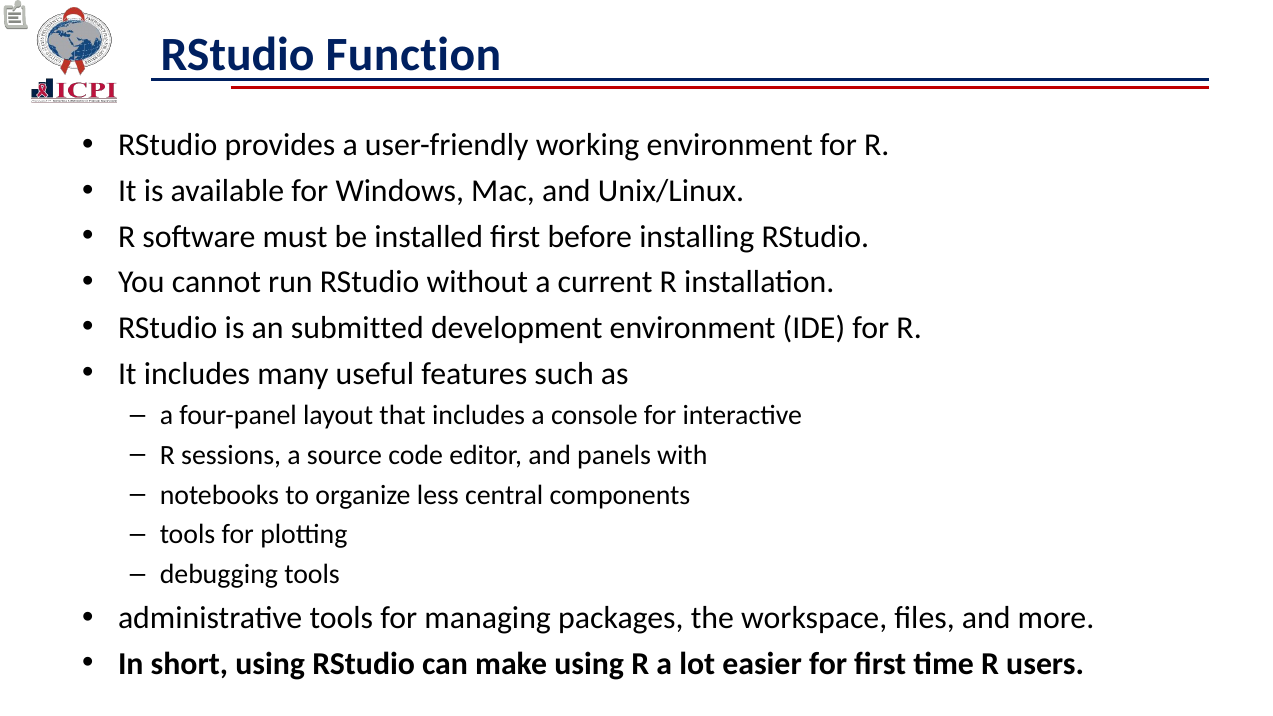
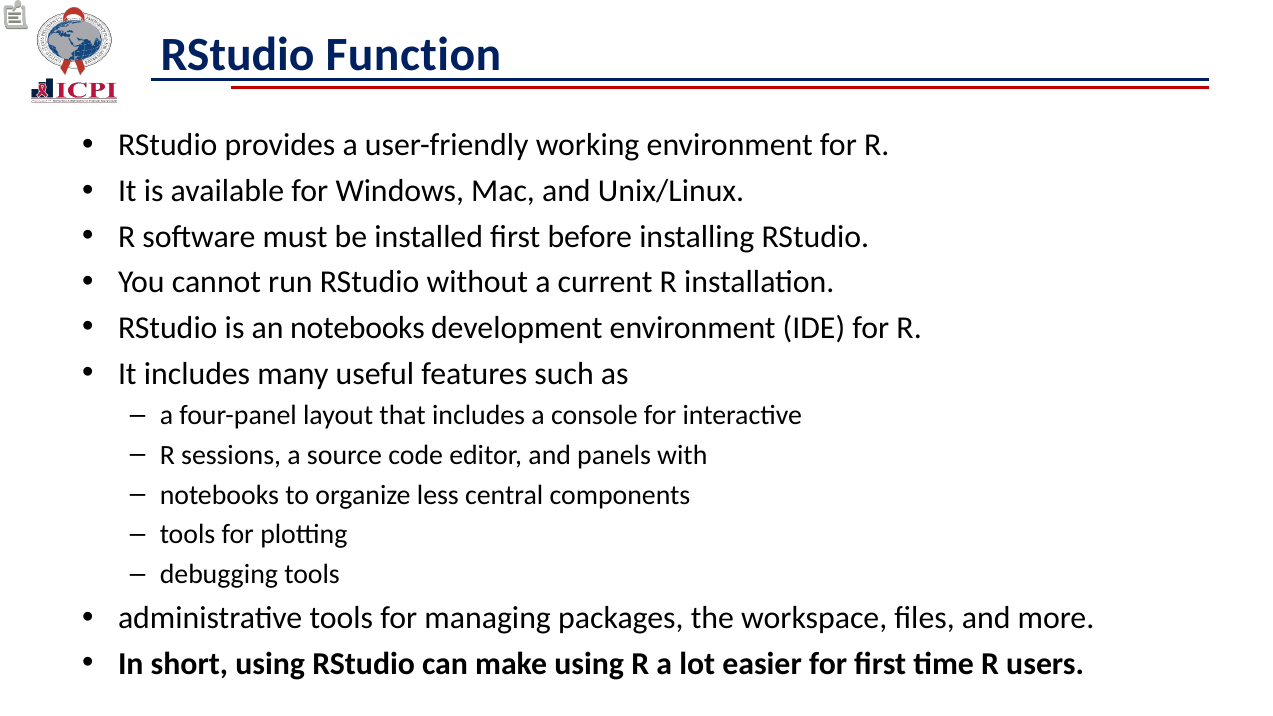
an submitted: submitted -> notebooks (358, 328)
